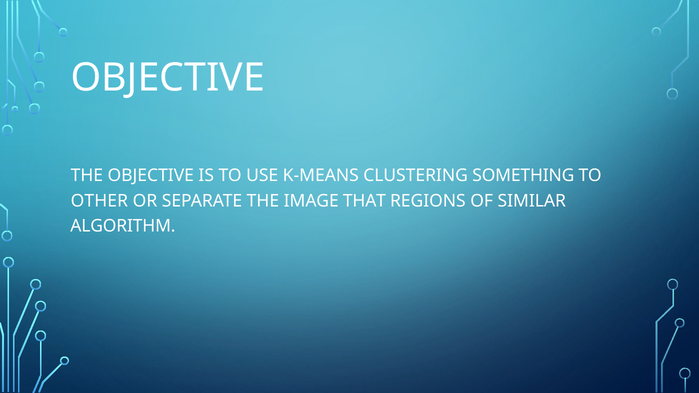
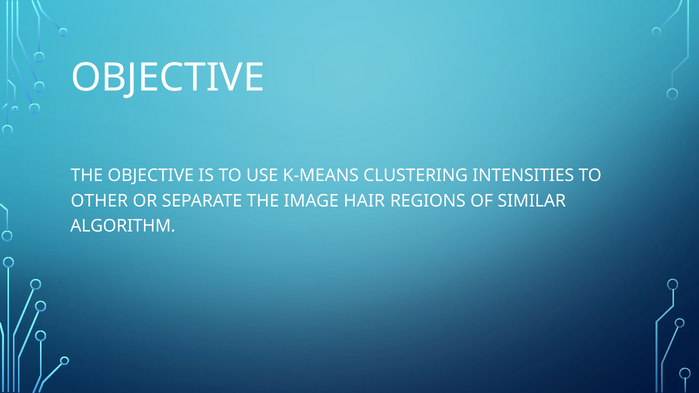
SOMETHING: SOMETHING -> INTENSITIES (523, 176)
THAT: THAT -> HAIR (364, 201)
